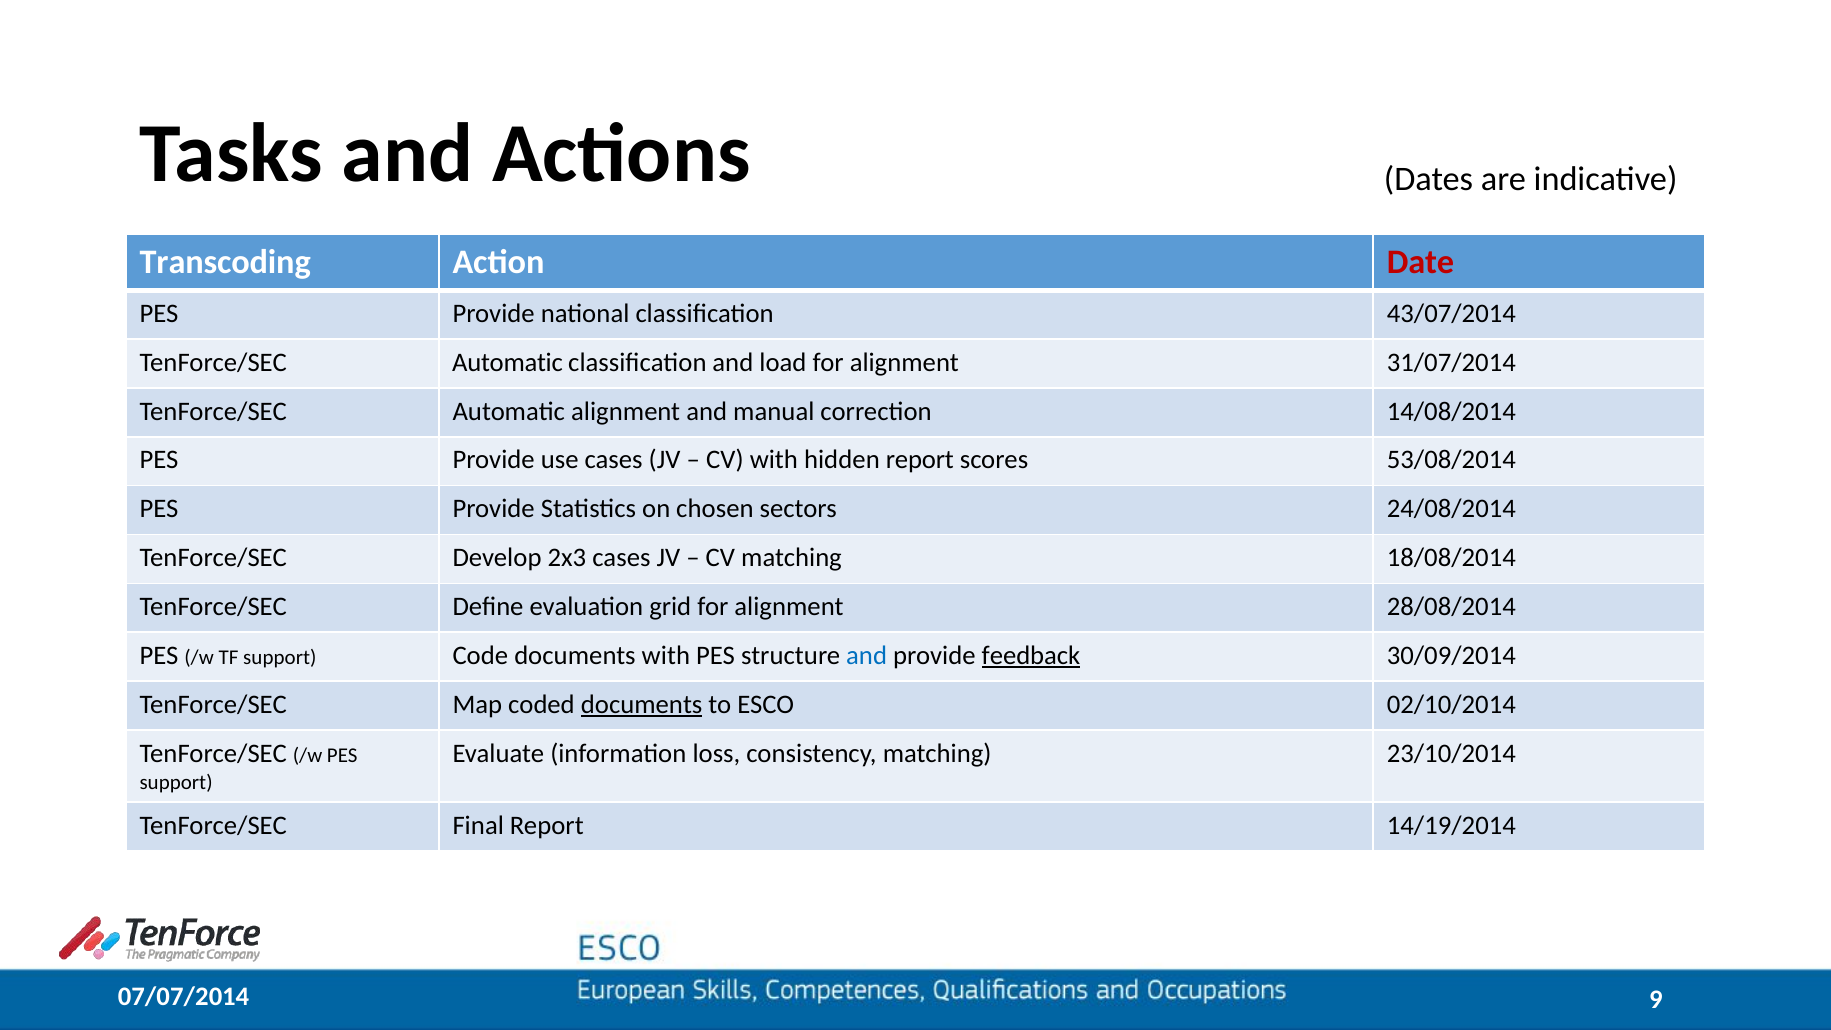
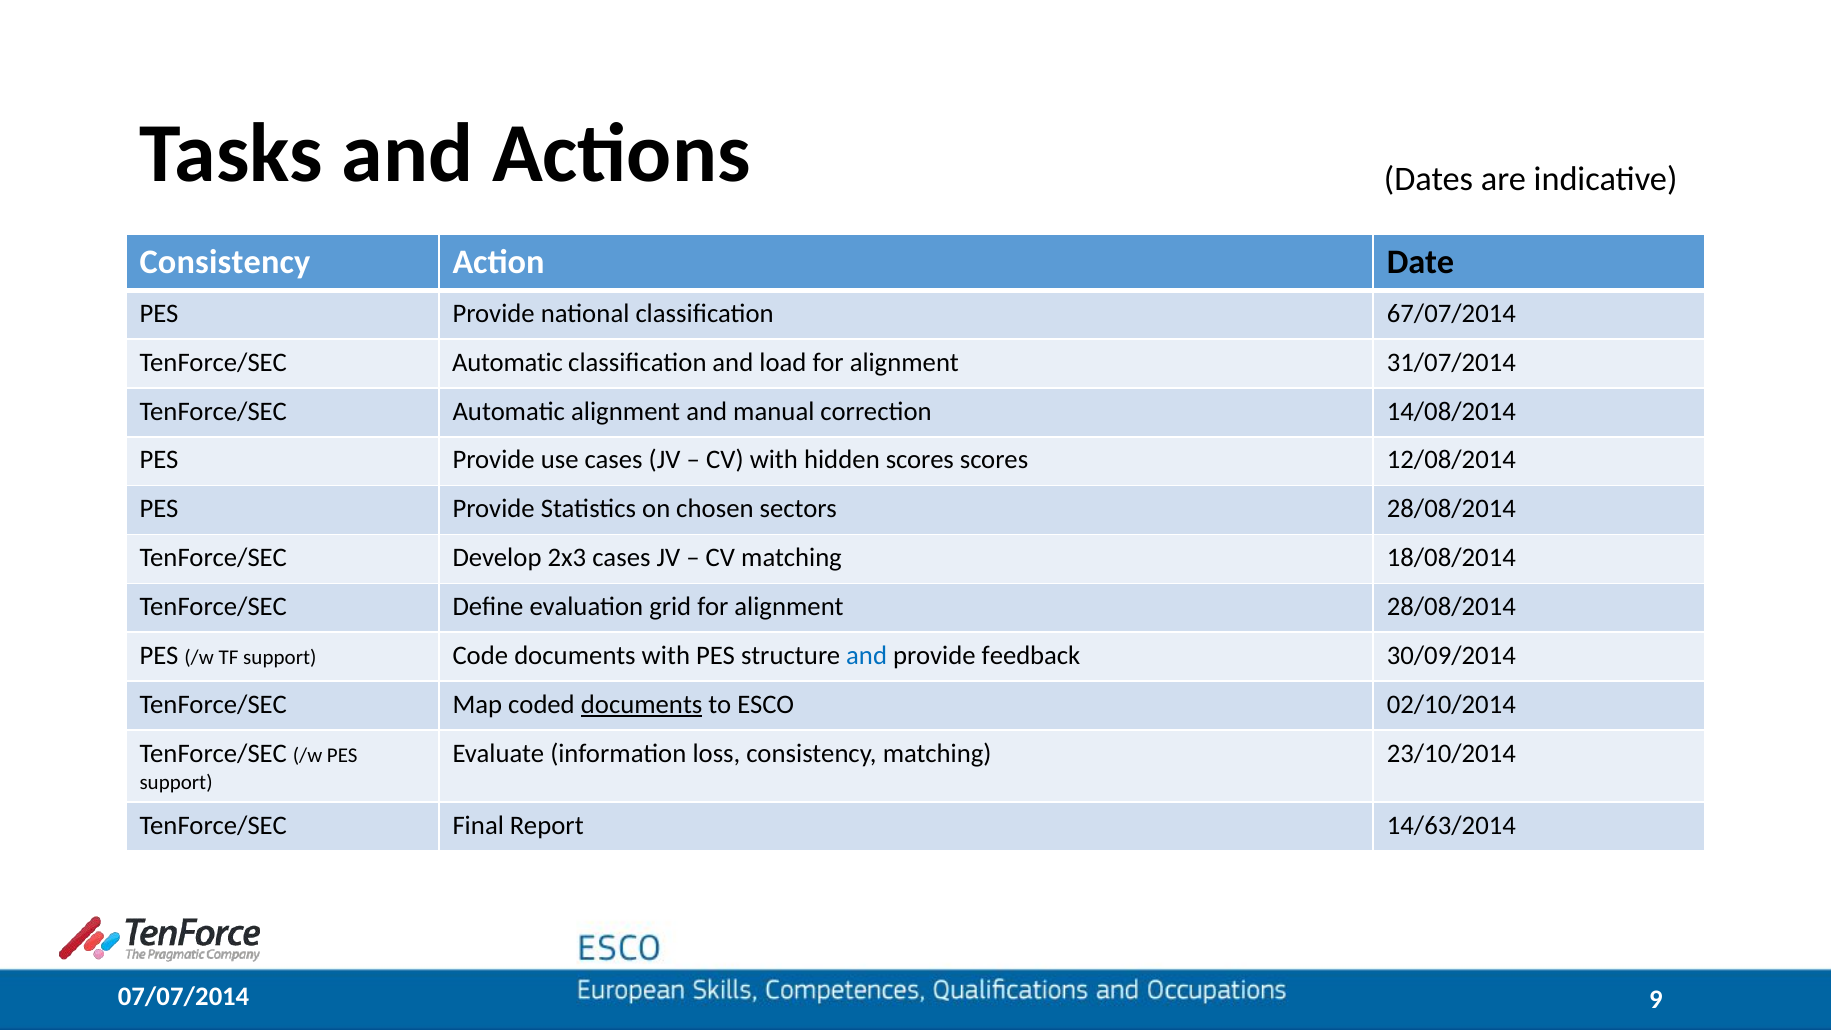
Transcoding: Transcoding -> Consistency (225, 263)
Date colour: red -> black (1420, 263)
43/07/2014: 43/07/2014 -> 67/07/2014 (1451, 314)
hidden report: report -> scores (920, 460)
53/08/2014: 53/08/2014 -> 12/08/2014 (1451, 460)
sectors 24/08/2014: 24/08/2014 -> 28/08/2014 (1451, 509)
feedback underline: present -> none (1031, 656)
14/19/2014: 14/19/2014 -> 14/63/2014 (1451, 826)
